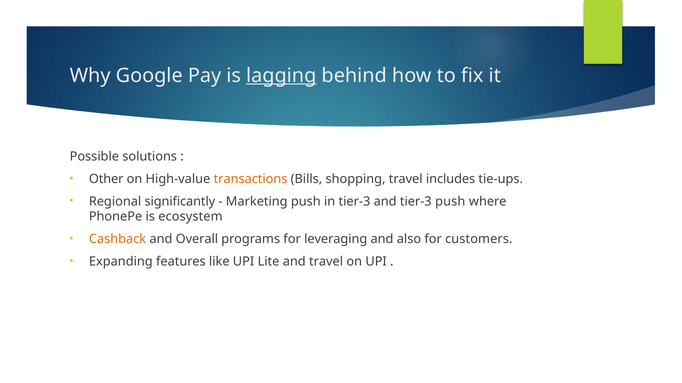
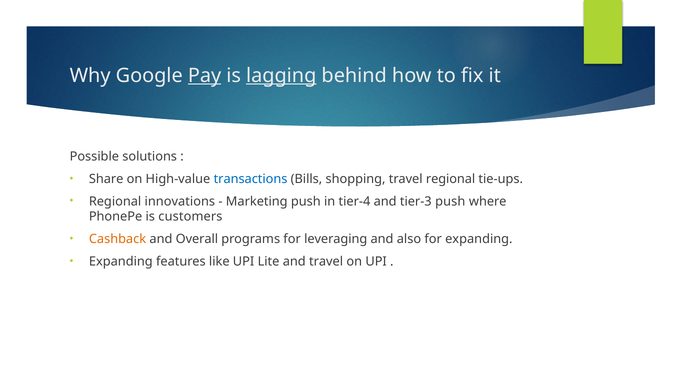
Pay underline: none -> present (205, 76)
Other: Other -> Share (106, 179)
transactions colour: orange -> blue (251, 179)
travel includes: includes -> regional (451, 179)
significantly: significantly -> innovations (180, 202)
in tier-3: tier-3 -> tier-4 (354, 202)
ecosystem: ecosystem -> customers (190, 217)
for customers: customers -> expanding (479, 239)
